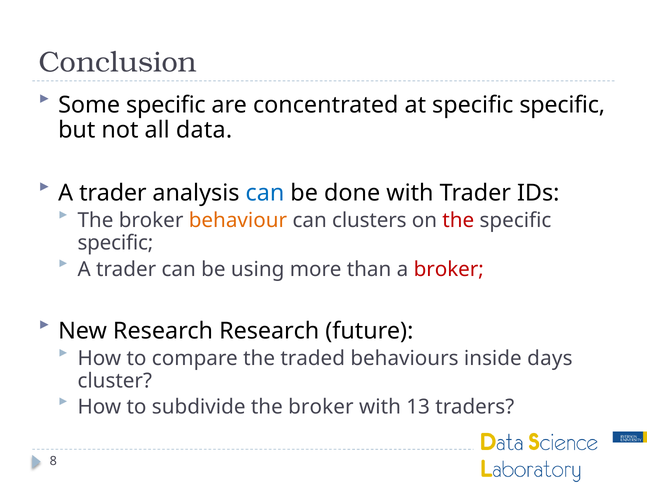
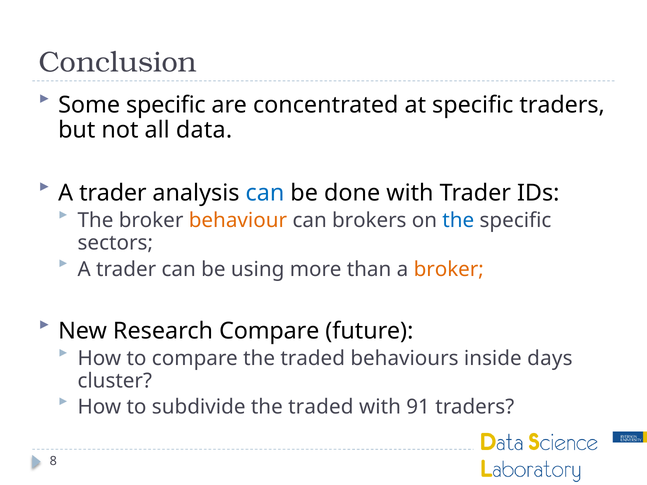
at specific specific: specific -> traders (562, 105)
clusters: clusters -> brokers (369, 221)
the colour: red -> blue (458, 221)
specific: specific -> sectors (115, 243)
broker colour: red -> orange (449, 269)
Research Research: Research -> Compare (269, 331)
subdivide the broker: broker -> traded (321, 407)
13: 13 -> 91 (418, 407)
